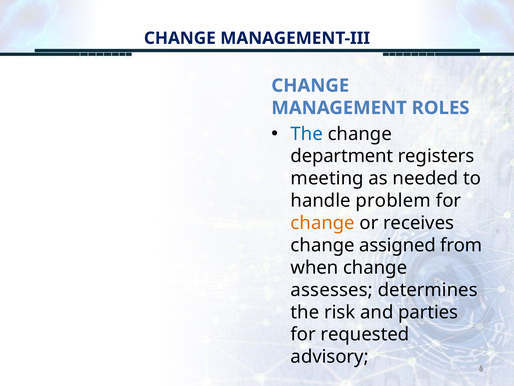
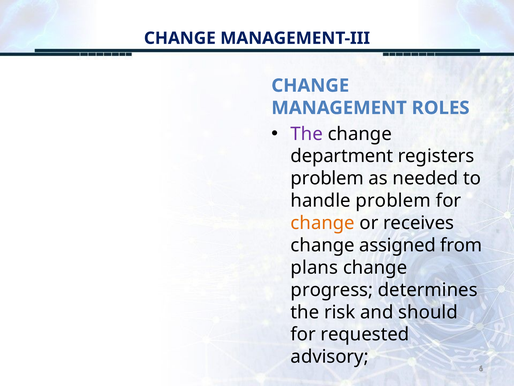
The colour: blue -> purple (307, 134)
meeting: meeting -> problem (327, 178)
when: when -> plans (314, 267)
assesses: assesses -> progress (332, 290)
parties: parties -> should (428, 312)
